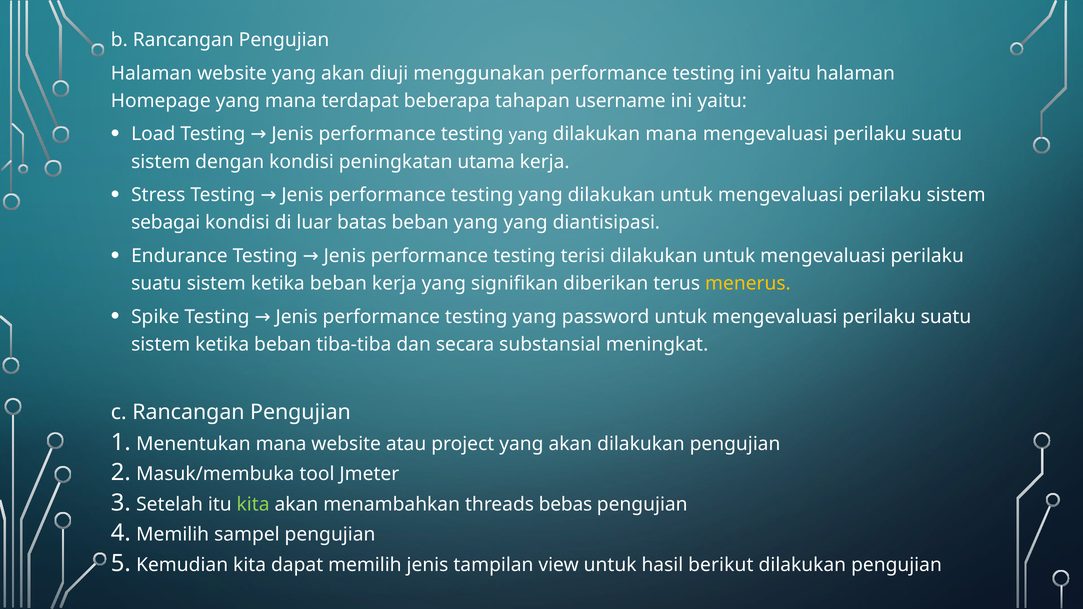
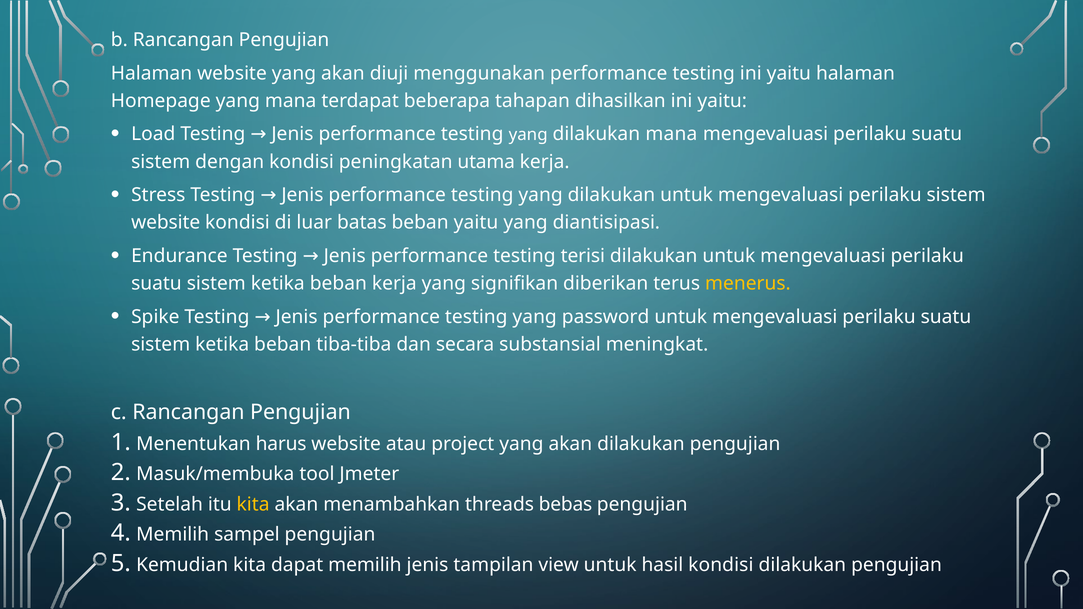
username: username -> dihasilkan (620, 101)
sebagai: sebagai -> website (166, 223)
beban yang: yang -> yaitu (476, 223)
Menentukan mana: mana -> harus (281, 444)
kita colour: light green -> yellow (253, 504)
hasil berikut: berikut -> kondisi (721, 565)
